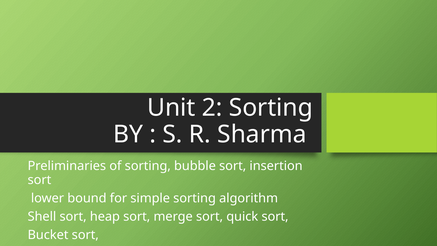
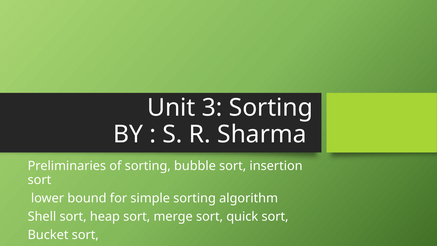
2: 2 -> 3 (212, 108)
